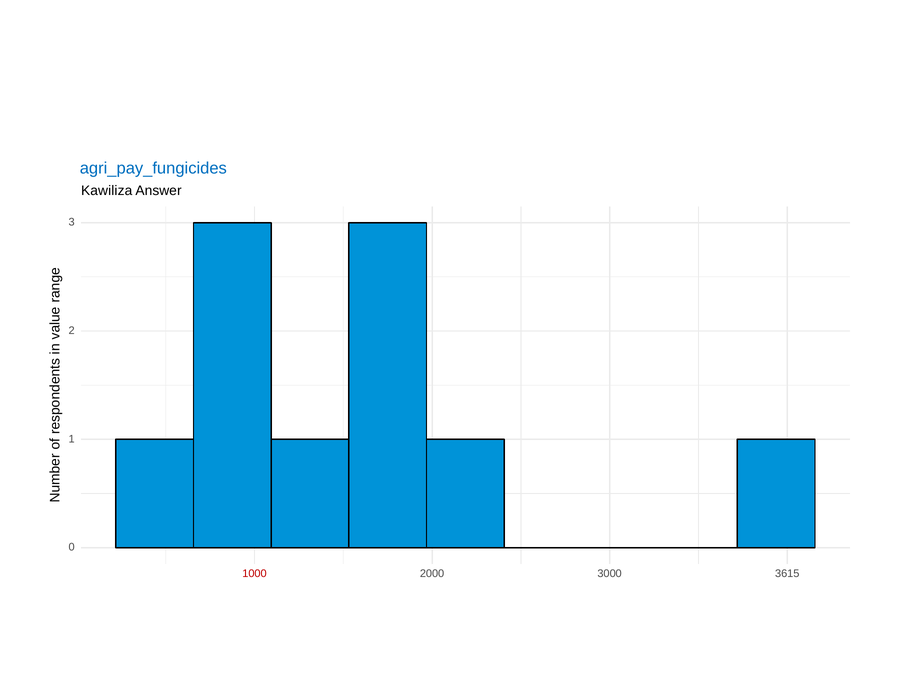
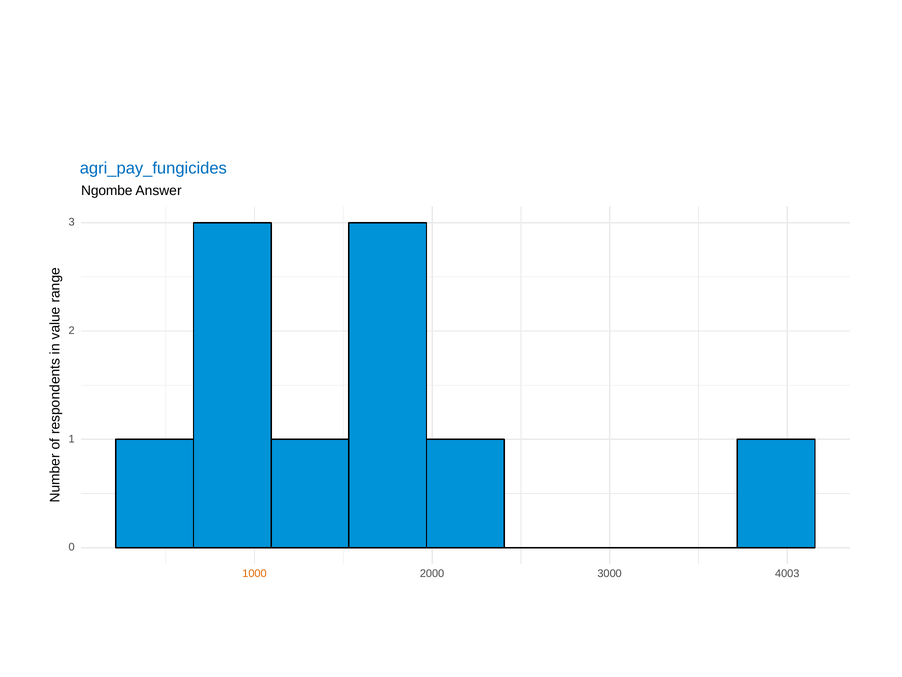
Kawiliza: Kawiliza -> Ngombe (107, 191)
1000 colour: red -> orange (254, 573)
3615: 3615 -> 4003 (787, 573)
